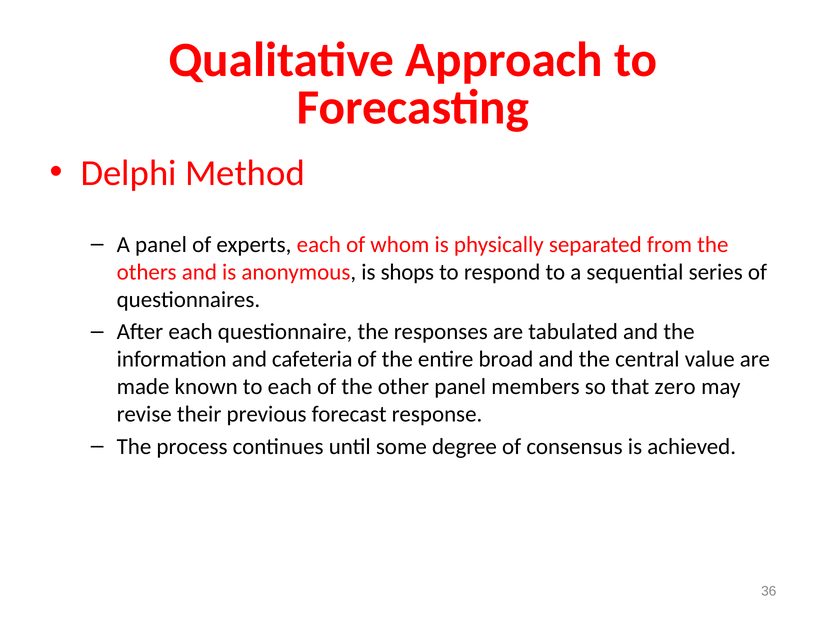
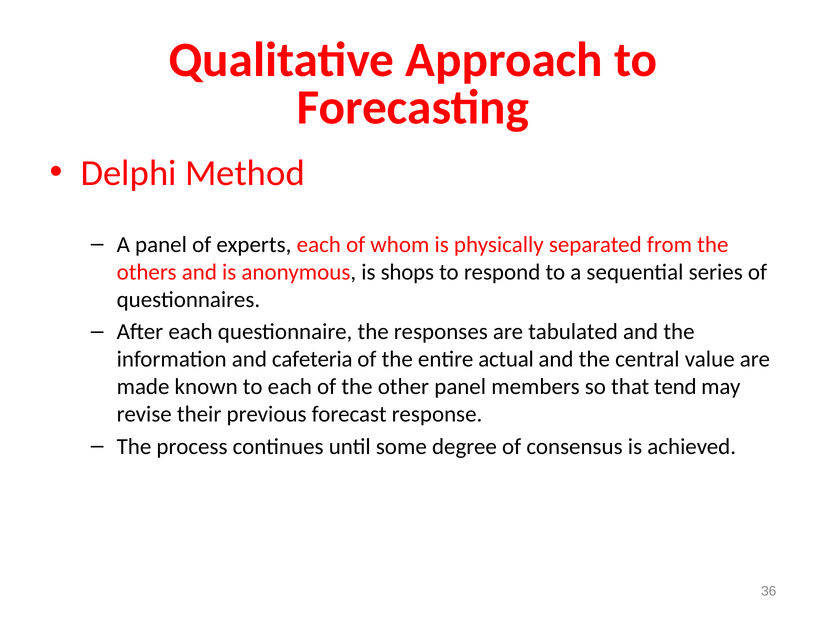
broad: broad -> actual (506, 360)
zero: zero -> tend (675, 387)
